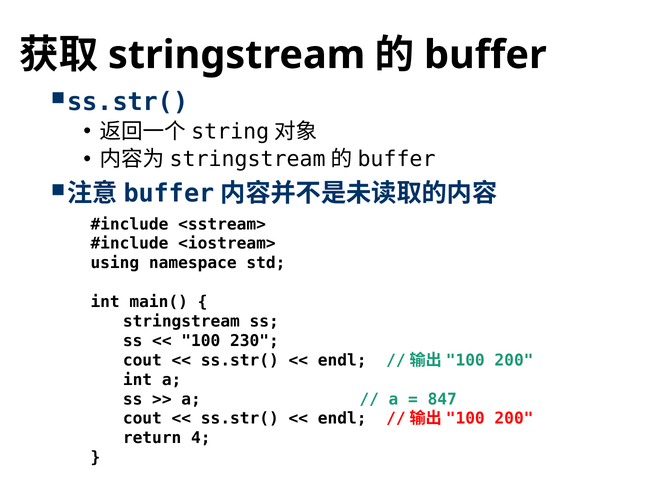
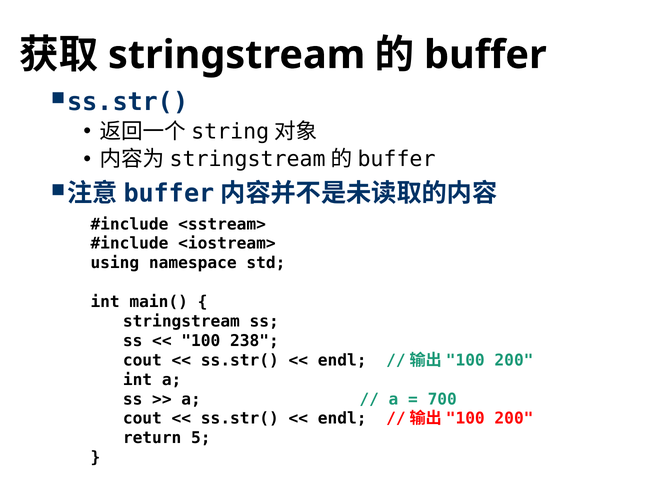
230: 230 -> 238 (254, 341)
847: 847 -> 700 (442, 399)
4: 4 -> 5 (201, 438)
